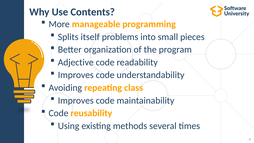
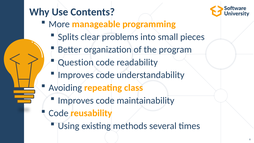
itself: itself -> clear (90, 37)
Adjective: Adjective -> Question (76, 62)
